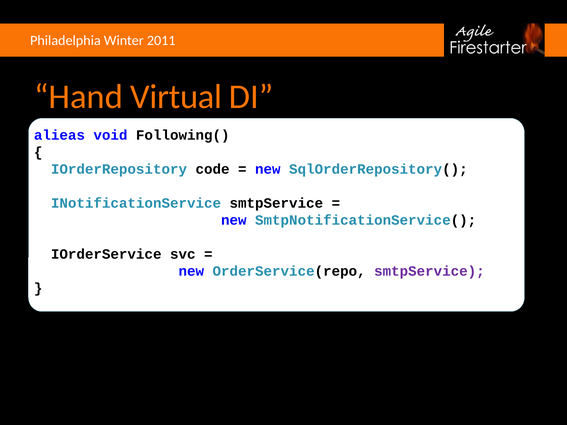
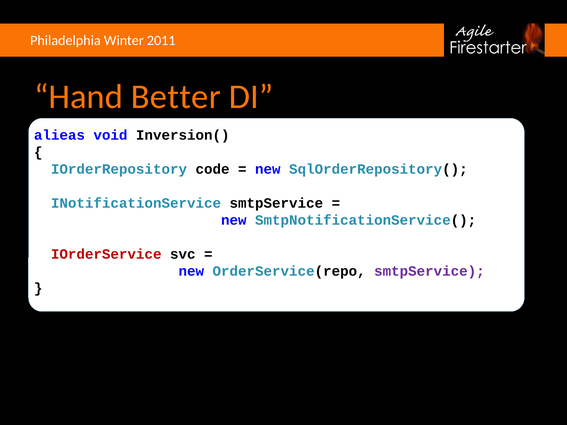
Virtual: Virtual -> Better (176, 97)
Following(: Following( -> Inversion( (183, 135)
IOrderService colour: black -> red (106, 254)
